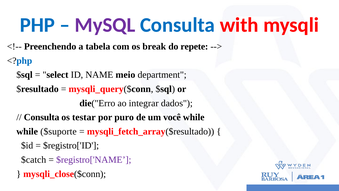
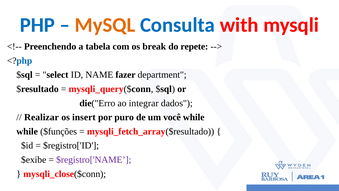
MySQL colour: purple -> orange (105, 25)
meio: meio -> fazer (125, 75)
Consulta: Consulta -> Realizar (41, 117)
testar: testar -> insert (84, 117)
$suporte: $suporte -> $funções (59, 131)
$catch: $catch -> $exibe (34, 160)
